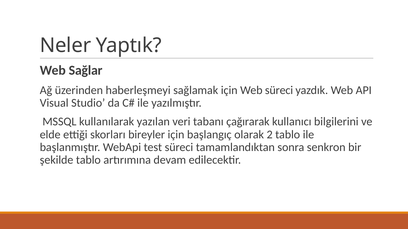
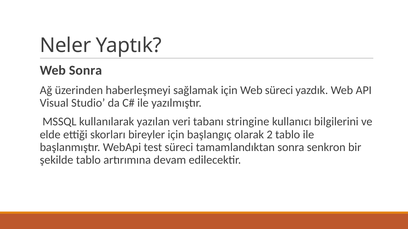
Web Sağlar: Sağlar -> Sonra (85, 71)
çağırarak: çağırarak -> stringine (248, 122)
